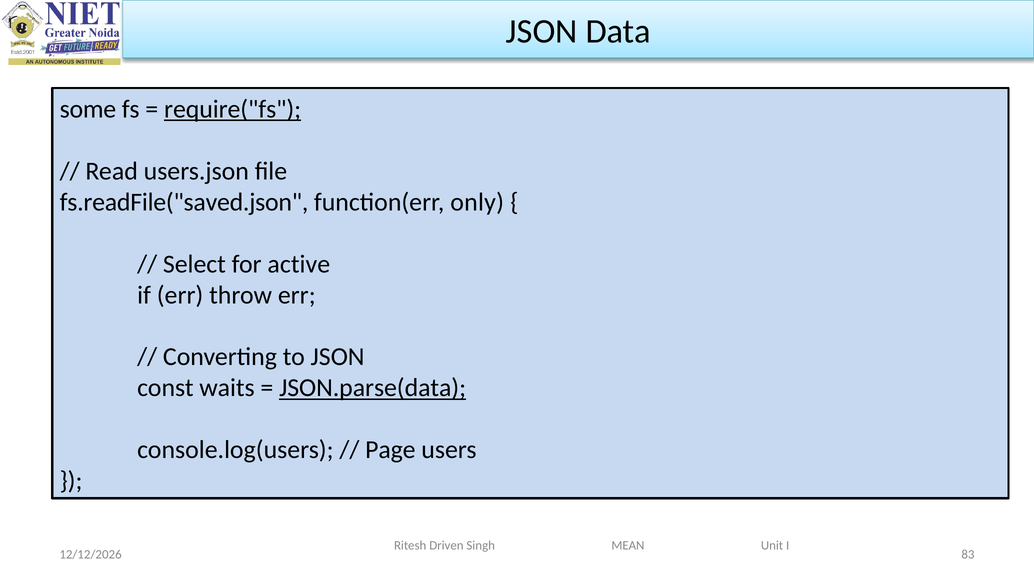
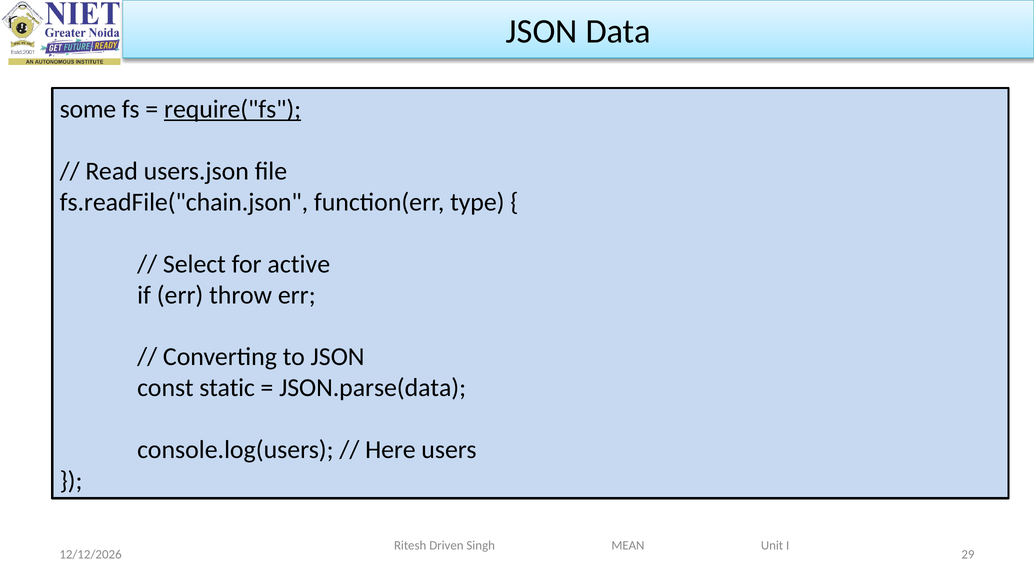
fs.readFile("saved.json: fs.readFile("saved.json -> fs.readFile("chain.json (184, 202)
only: only -> type (477, 202)
waits: waits -> static (227, 388)
JSON.parse(data underline: present -> none (373, 388)
Page: Page -> Here (390, 450)
83: 83 -> 29 (968, 555)
